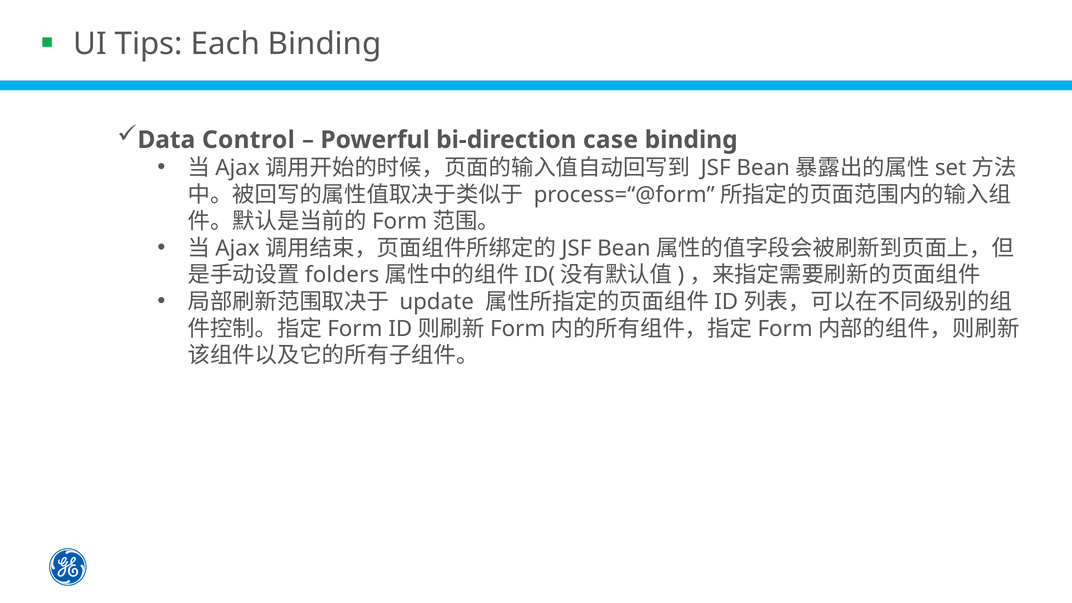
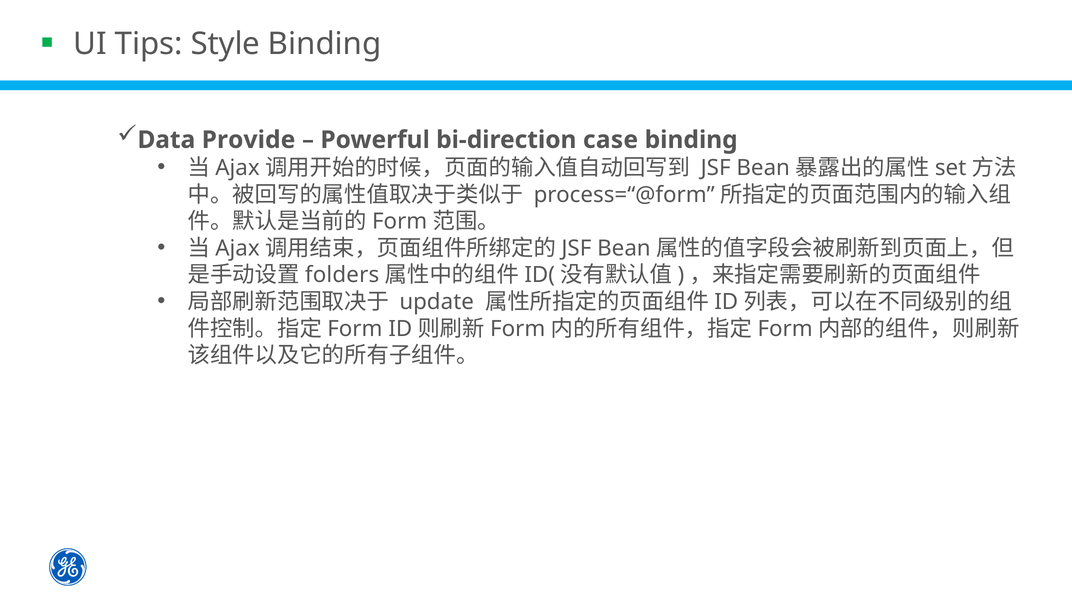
Each: Each -> Style (225, 44)
Control: Control -> Provide (248, 140)
